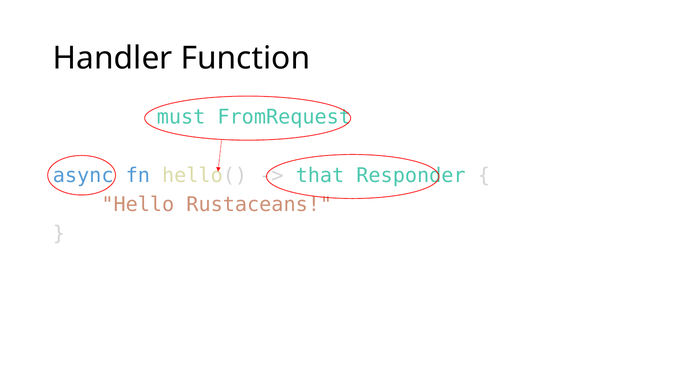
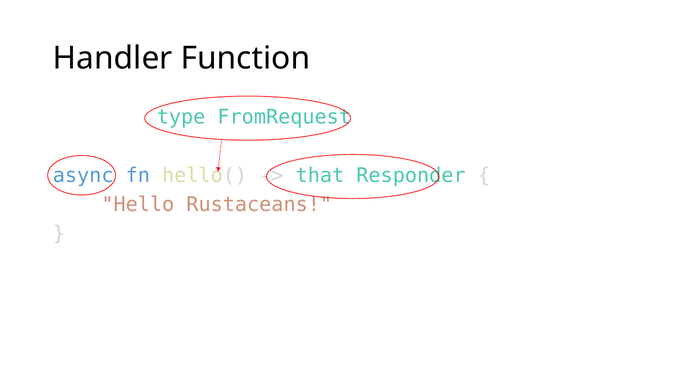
must: must -> type (181, 117)
